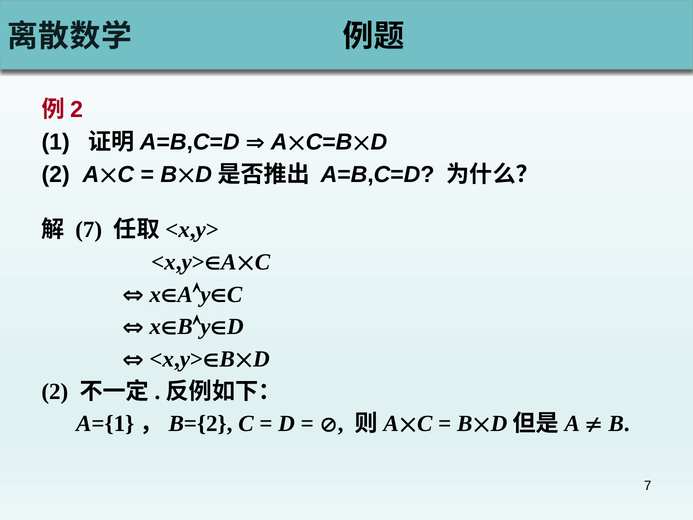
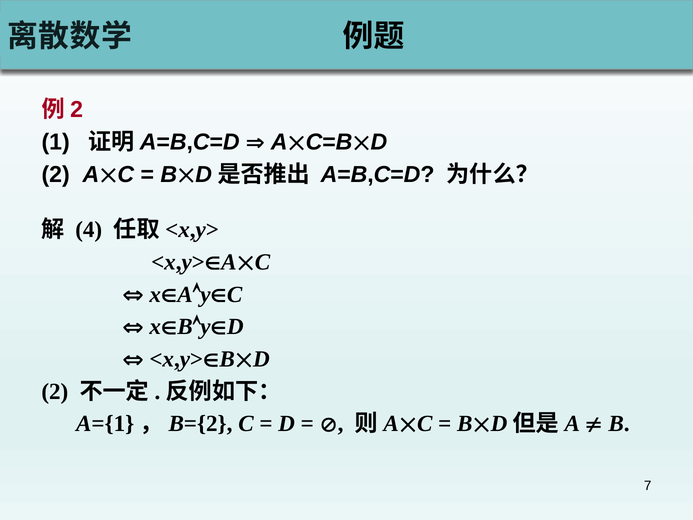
7: 7 -> 4 (89, 230)
